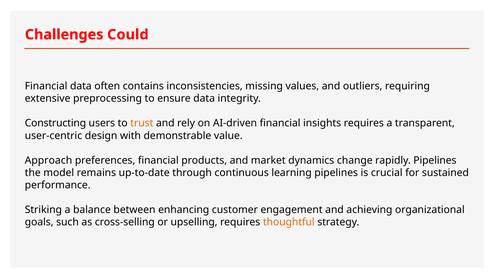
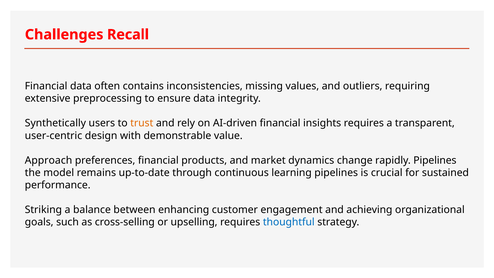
Could: Could -> Recall (128, 35)
Constructing: Constructing -> Synthetically (55, 123)
thoughtful colour: orange -> blue (289, 222)
